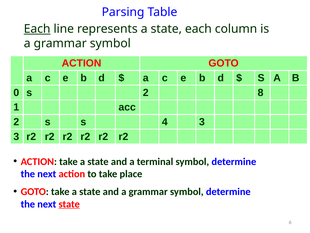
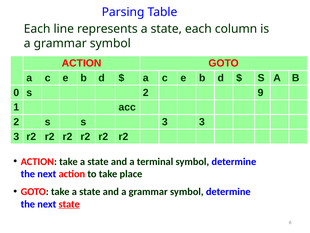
Each underline: present -> none (37, 29)
8: 8 -> 9 (261, 92)
s 4: 4 -> 3 (165, 122)
